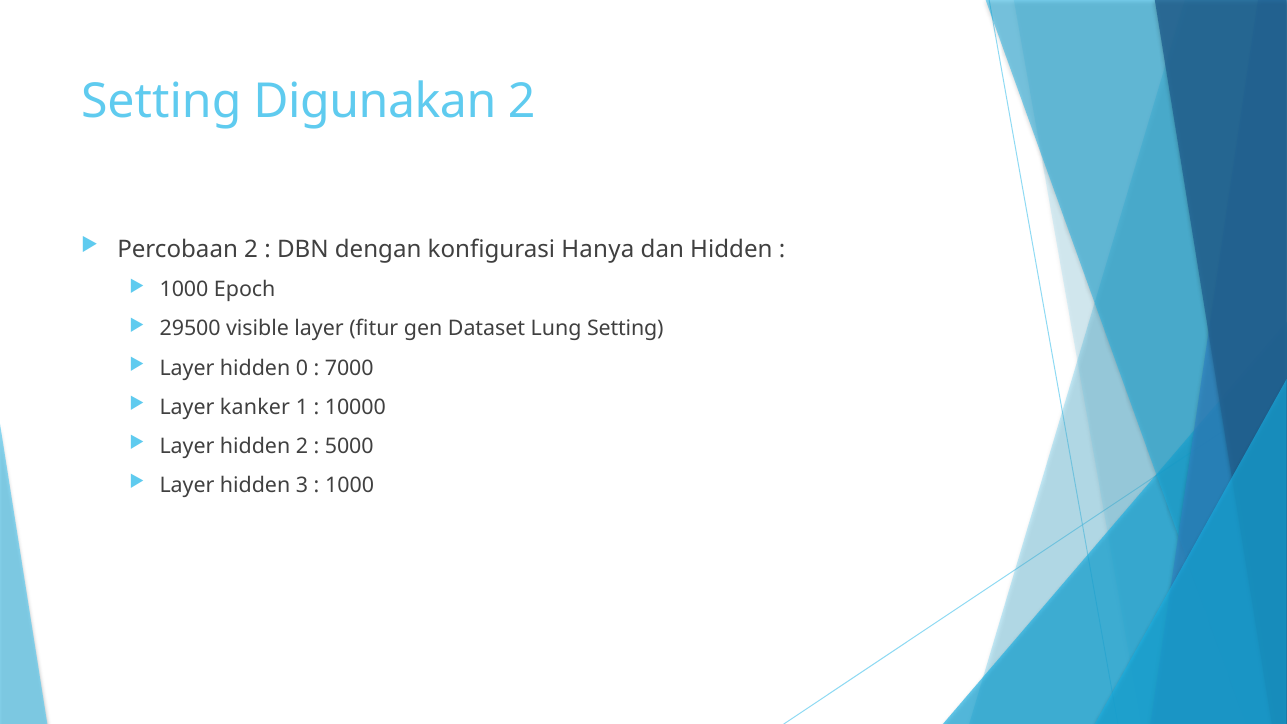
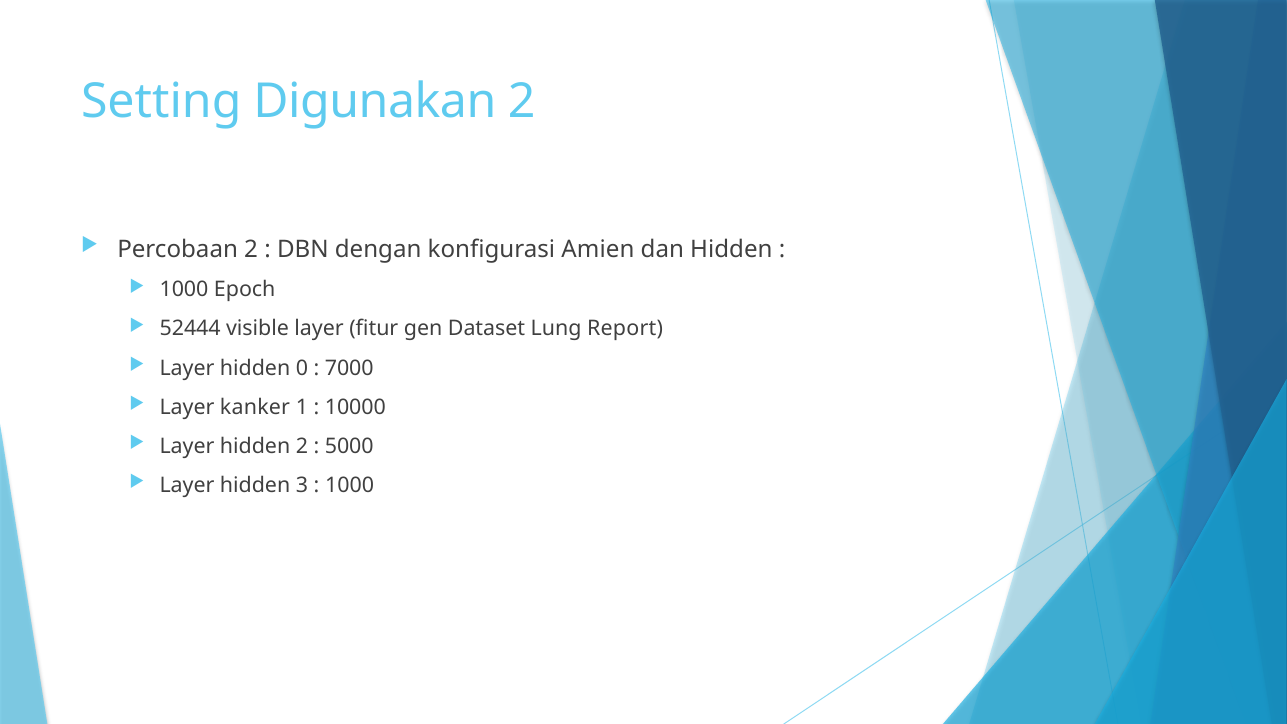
Hanya: Hanya -> Amien (598, 249)
29500: 29500 -> 52444 (190, 329)
Lung Setting: Setting -> Report (625, 329)
